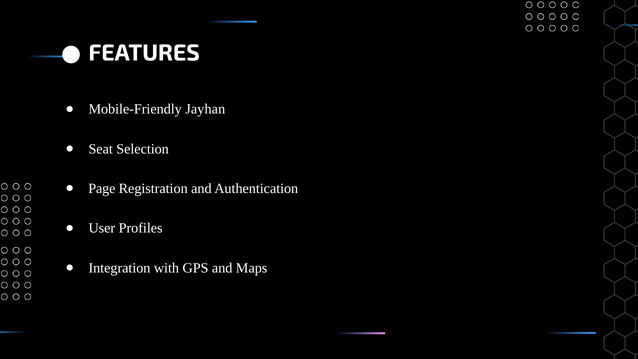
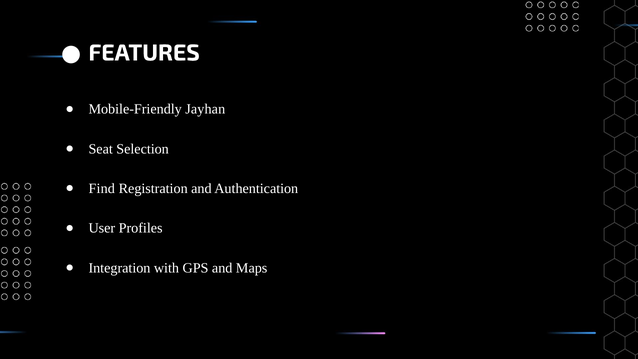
Page: Page -> Find (102, 189)
